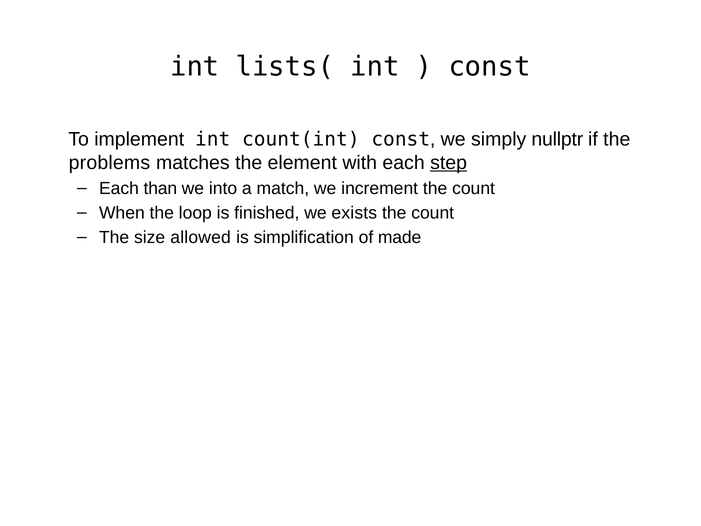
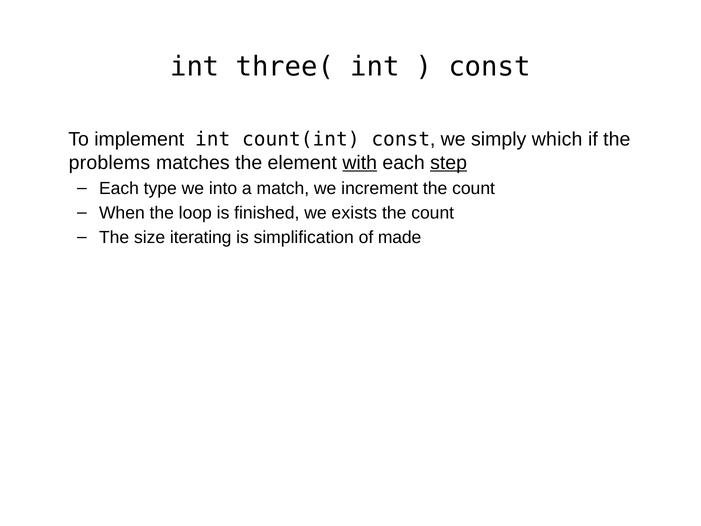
lists(: lists( -> three( (285, 67)
nullptr: nullptr -> which (557, 139)
with underline: none -> present (360, 163)
than: than -> type (160, 188)
allowed: allowed -> iterating (201, 237)
